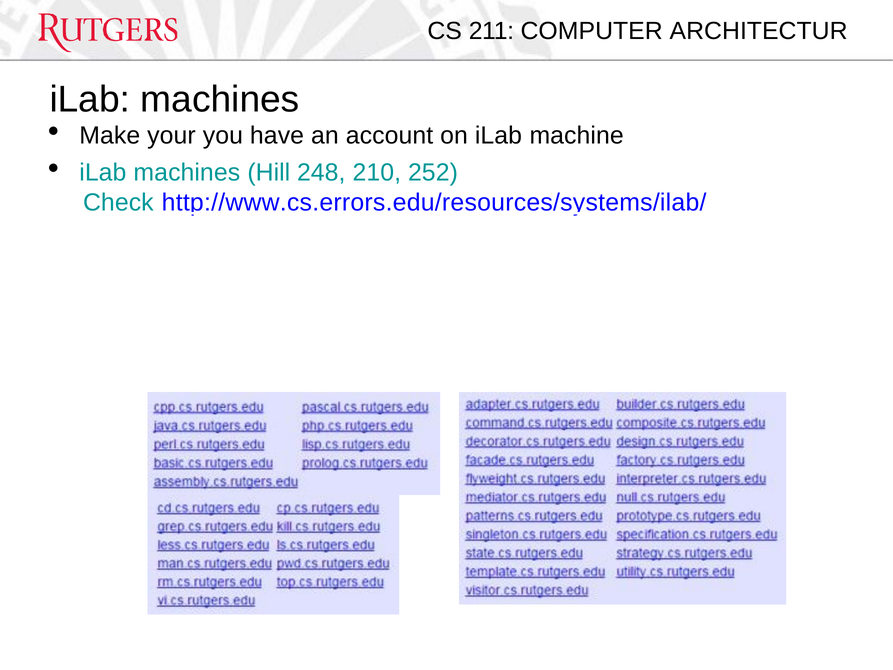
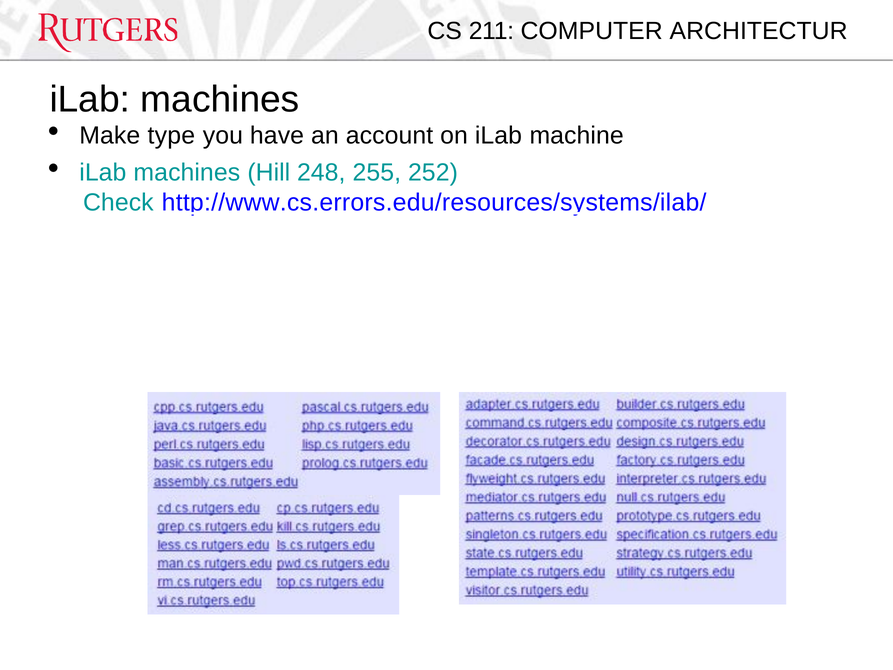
your: your -> type (171, 136)
210: 210 -> 255 (377, 173)
